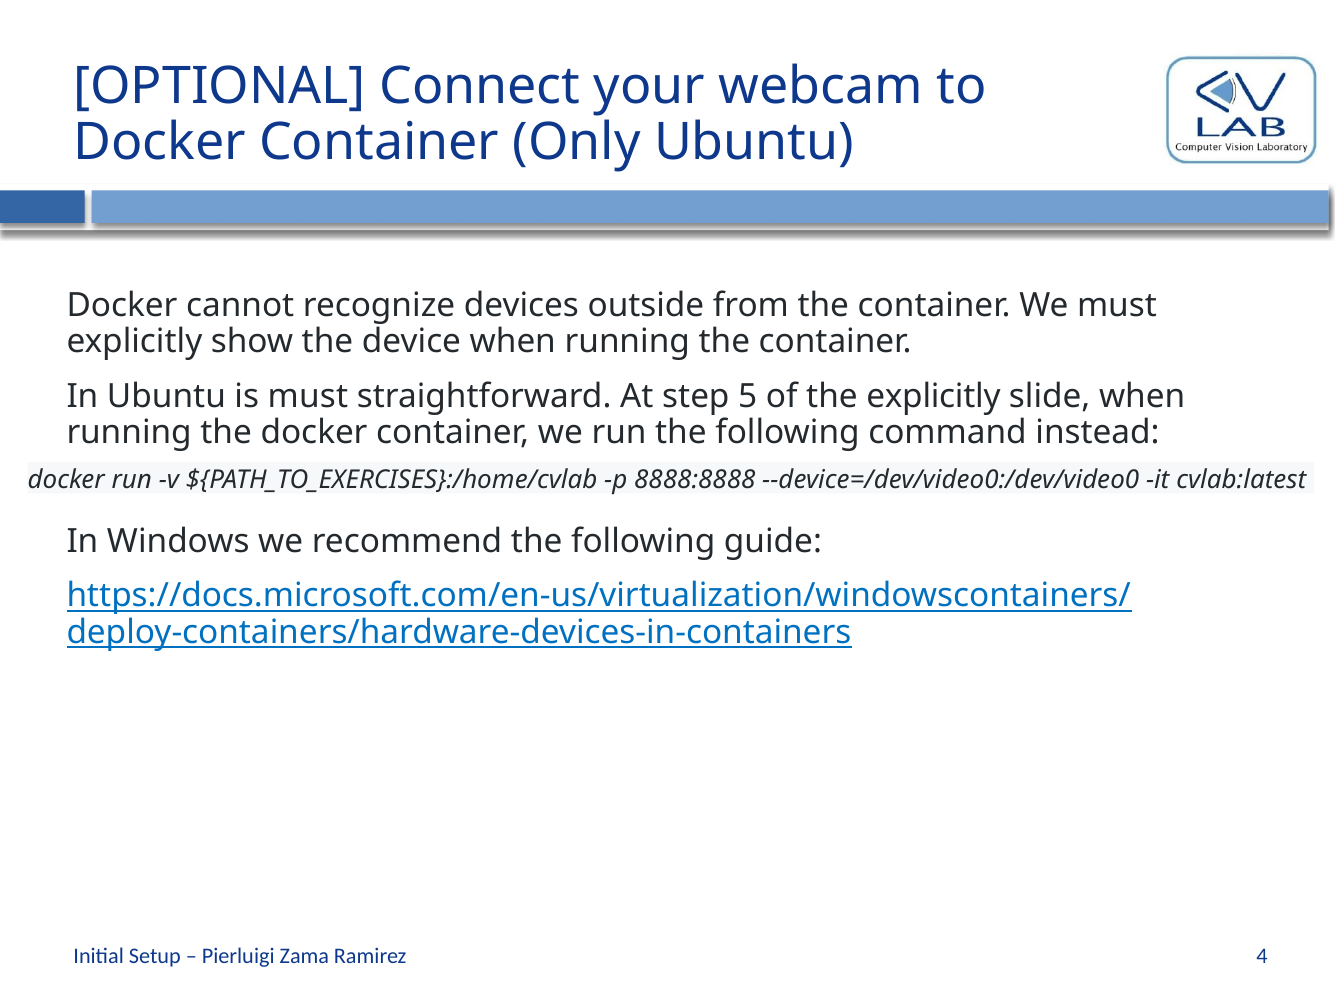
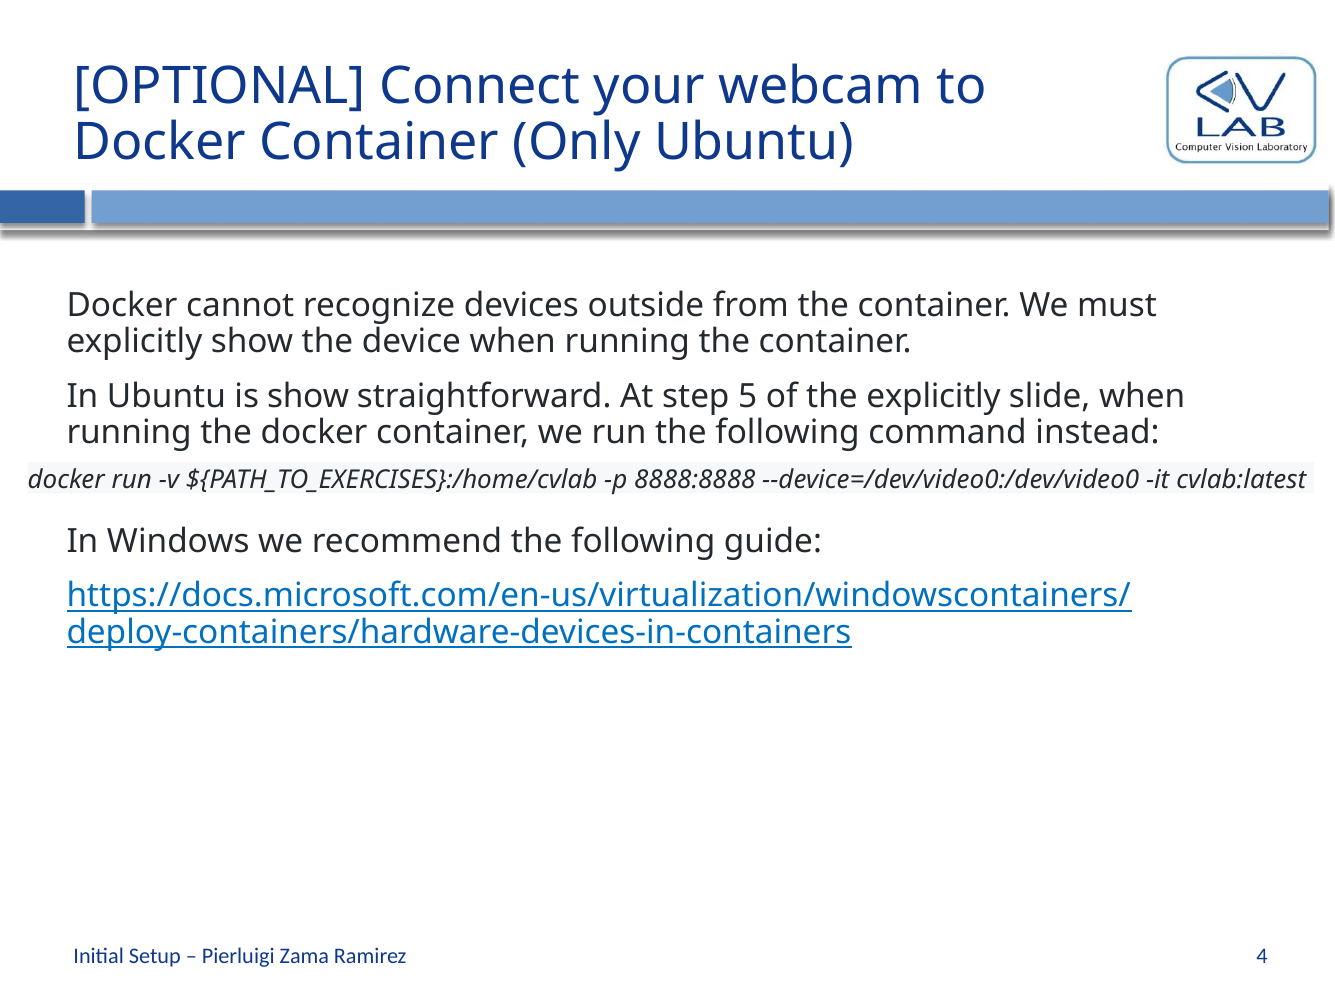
is must: must -> show (308, 396)
